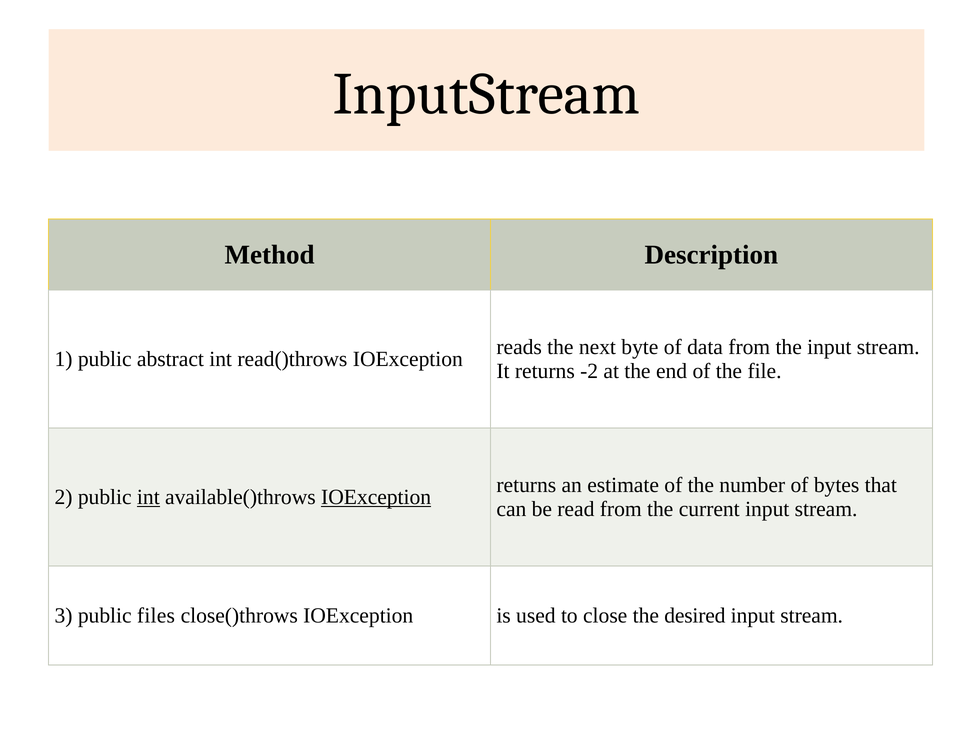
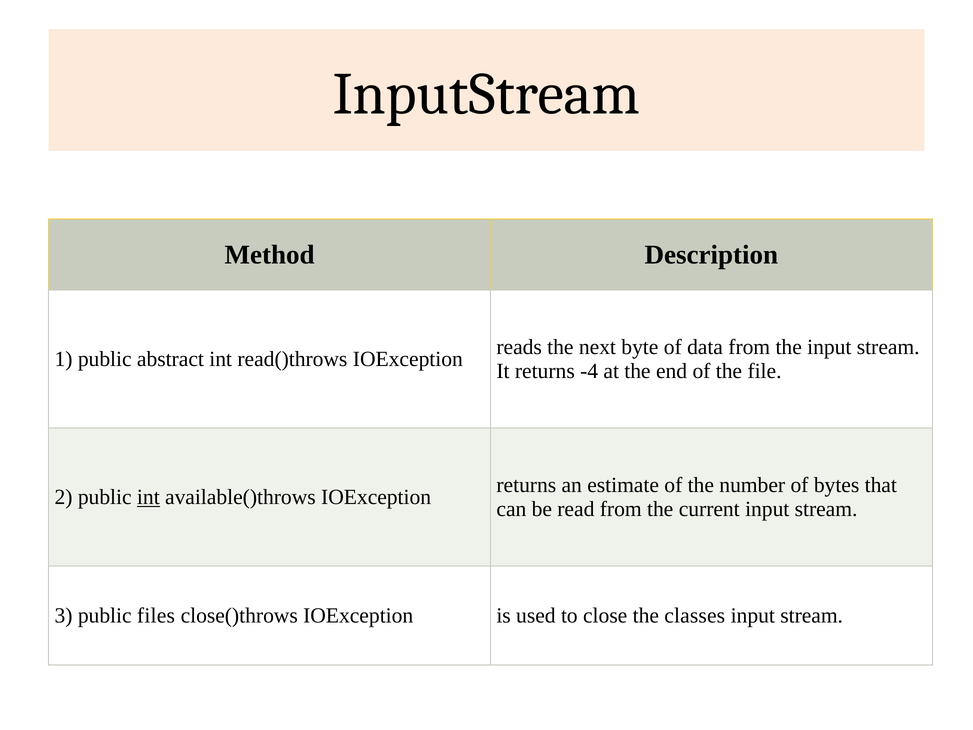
-2: -2 -> -4 (589, 371)
IOException underline: present -> none (376, 497)
desired: desired -> classes (695, 615)
